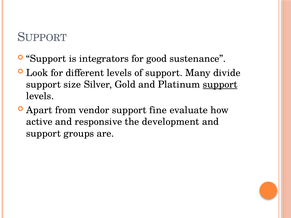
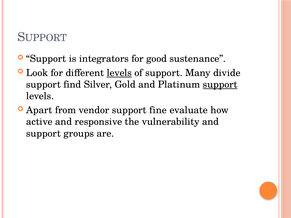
levels underline: none -> present (119, 73)
size: size -> find (72, 85)
development: development -> vulnerability (171, 122)
